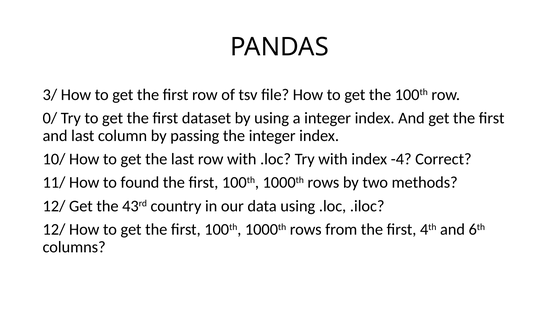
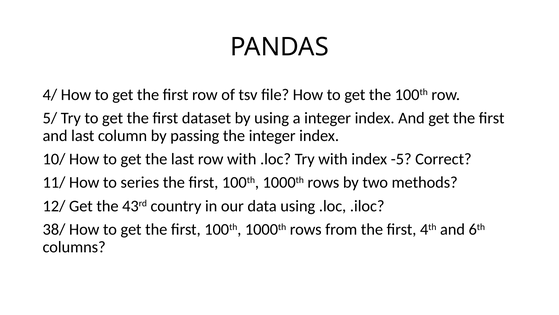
3/: 3/ -> 4/ (50, 94)
0/: 0/ -> 5/ (50, 118)
-4: -4 -> -5 (401, 159)
found: found -> series (140, 182)
12/: 12/ -> 38/ (54, 229)
